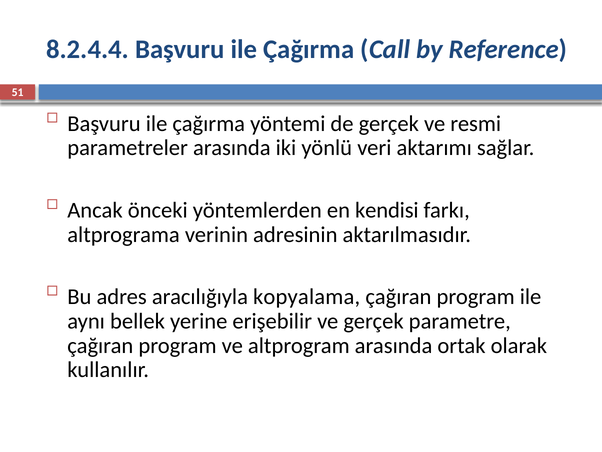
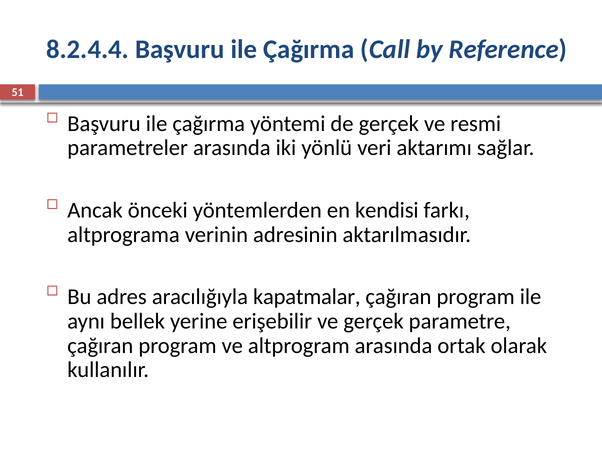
kopyalama: kopyalama -> kapatmalar (307, 296)
